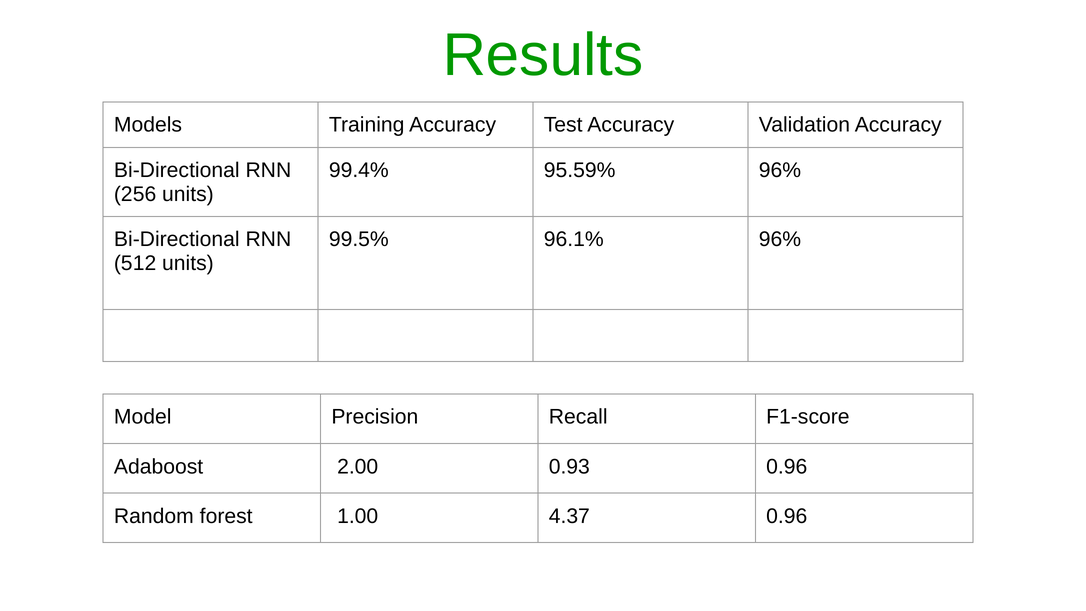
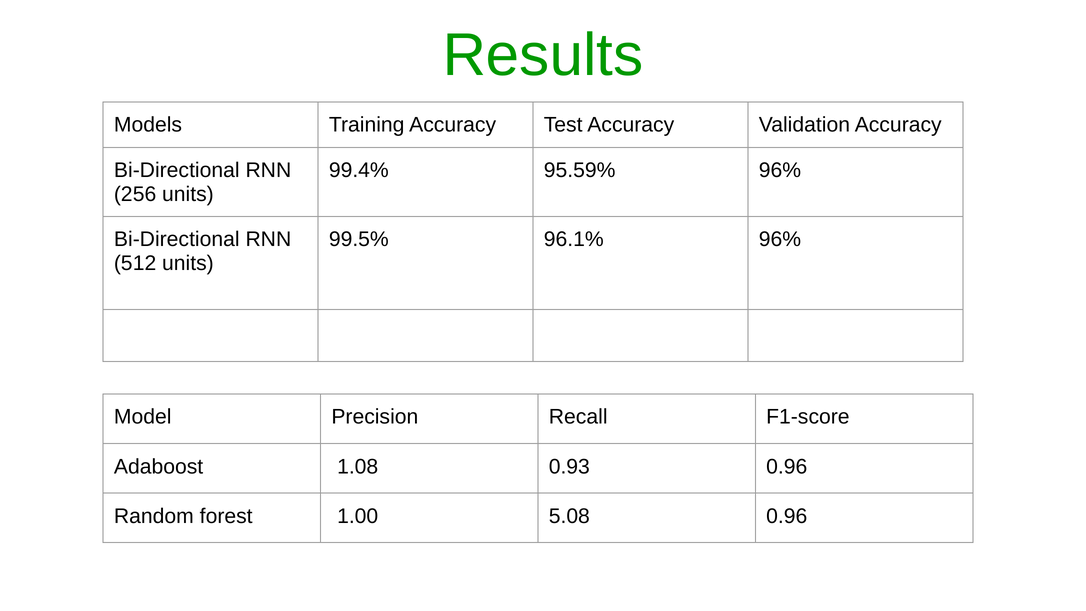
2.00: 2.00 -> 1.08 (358, 466)
4.37: 4.37 -> 5.08 (569, 516)
